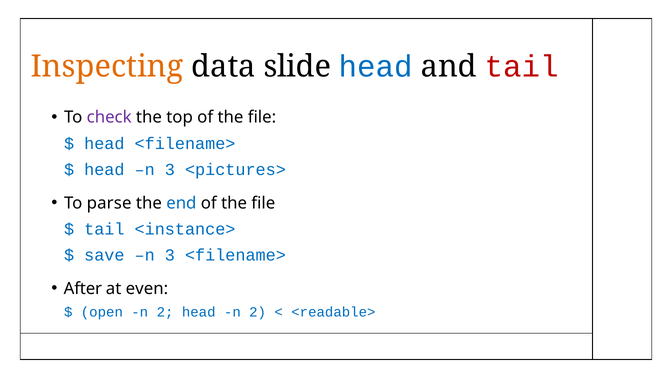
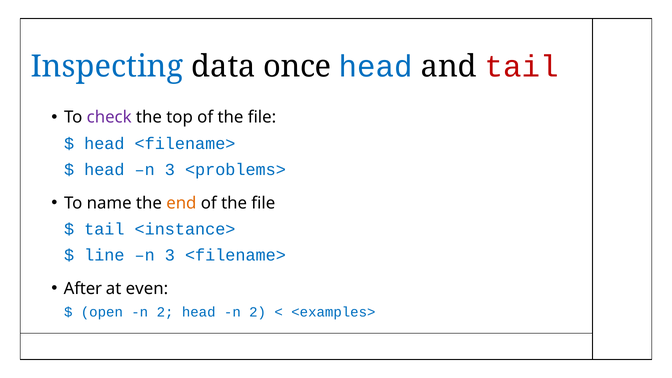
Inspecting colour: orange -> blue (107, 67)
slide: slide -> once (297, 67)
<pictures>: <pictures> -> <problems> (235, 170)
parse: parse -> name (109, 203)
end colour: blue -> orange (181, 203)
save: save -> line (104, 255)
<readable>: <readable> -> <examples> (333, 312)
